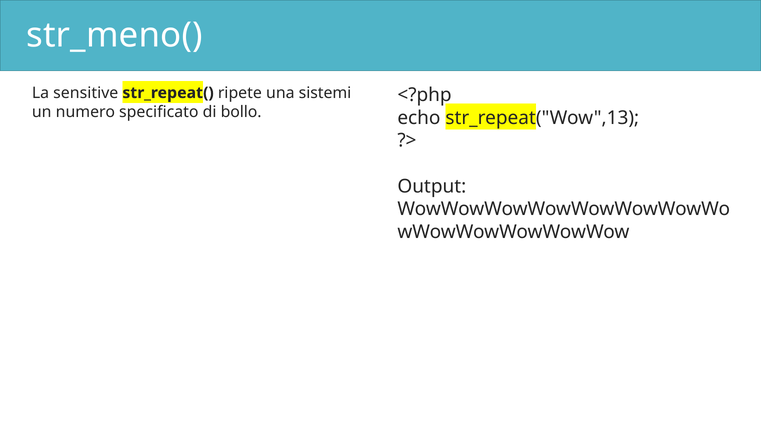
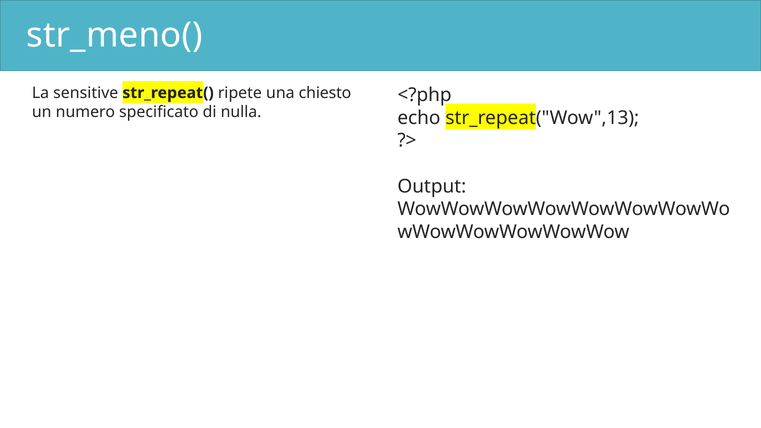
sistemi: sistemi -> chiesto (325, 93)
bollo: bollo -> nulla (241, 112)
